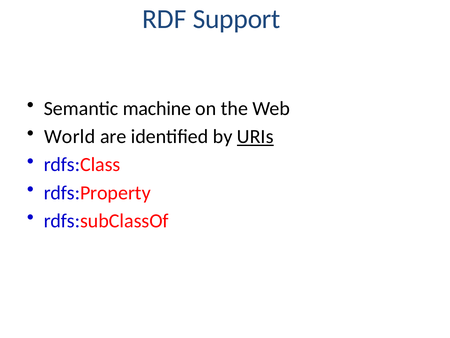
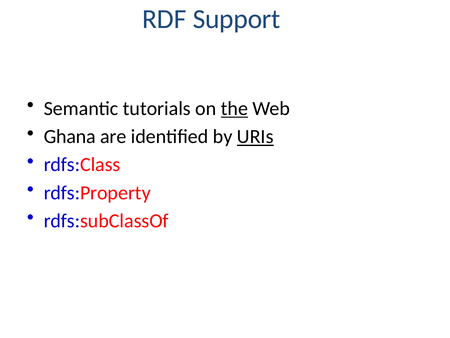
machine: machine -> tutorials (157, 108)
the underline: none -> present (234, 108)
World: World -> Ghana (70, 136)
